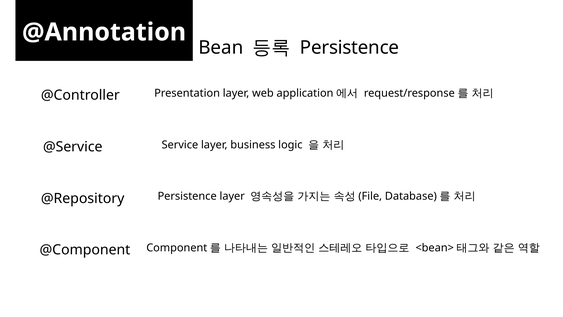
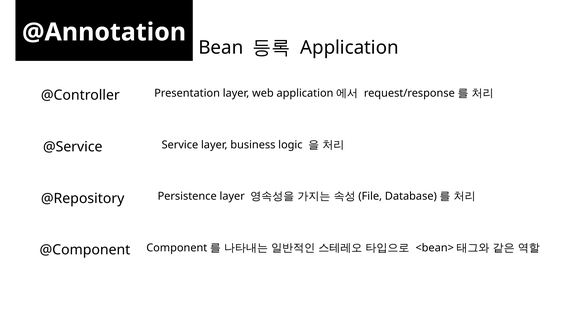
Persistence: Persistence -> Application (349, 48)
